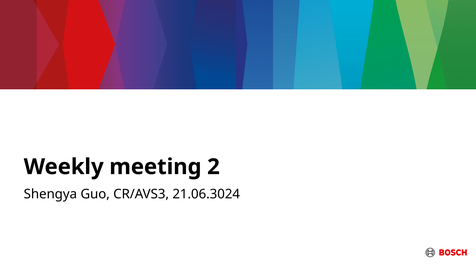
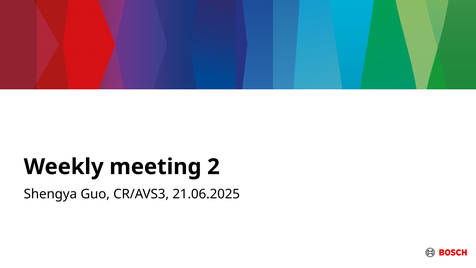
21.06.3024: 21.06.3024 -> 21.06.2025 (206, 194)
